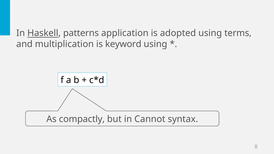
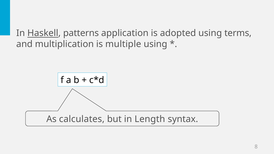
keyword: keyword -> multiple (123, 44)
compactly: compactly -> calculates (82, 119)
Cannot: Cannot -> Length (150, 119)
